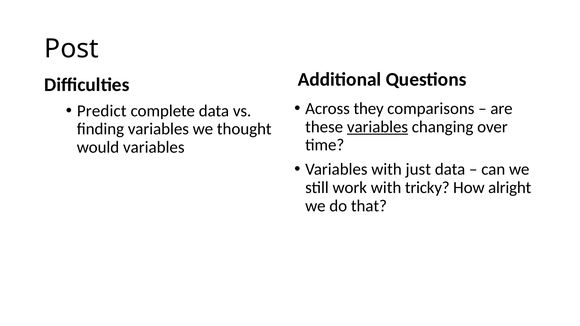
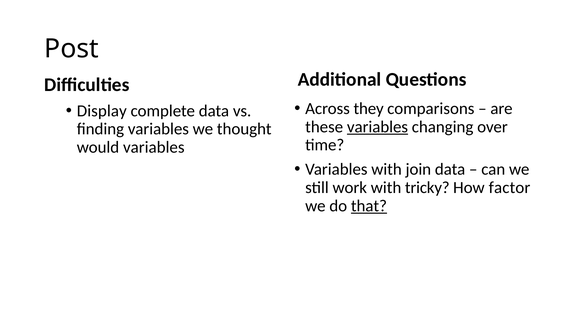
Predict: Predict -> Display (102, 111)
just: just -> join (418, 169)
alright: alright -> factor (510, 188)
that underline: none -> present (369, 206)
